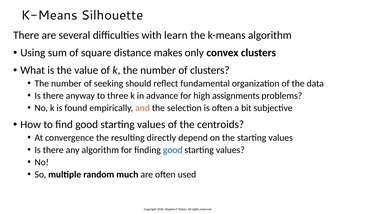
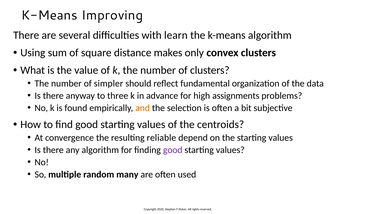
Silhouette: Silhouette -> Improving (112, 15)
seeking: seeking -> simpler (109, 83)
directly: directly -> reliable (161, 138)
good colour: blue -> purple (173, 150)
much: much -> many (127, 174)
